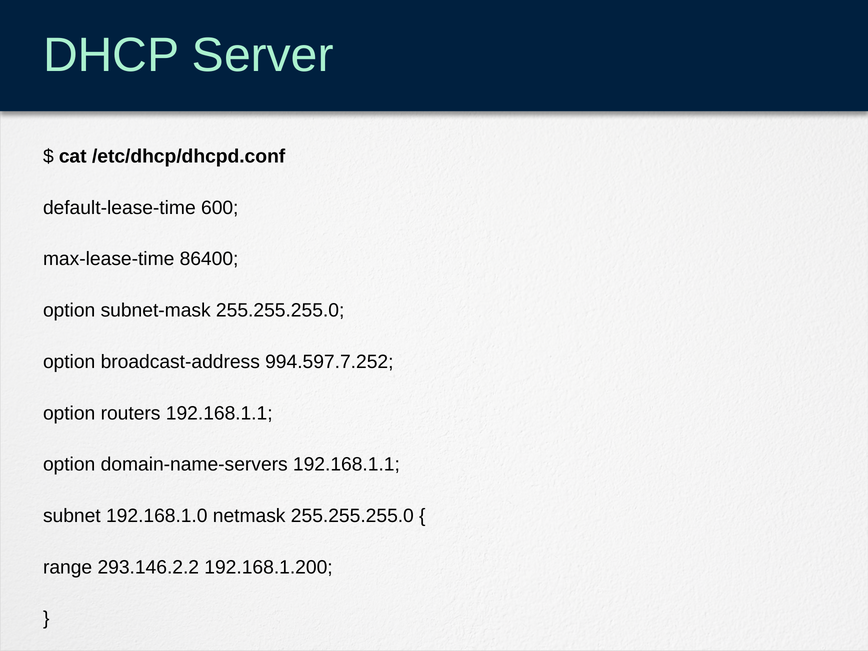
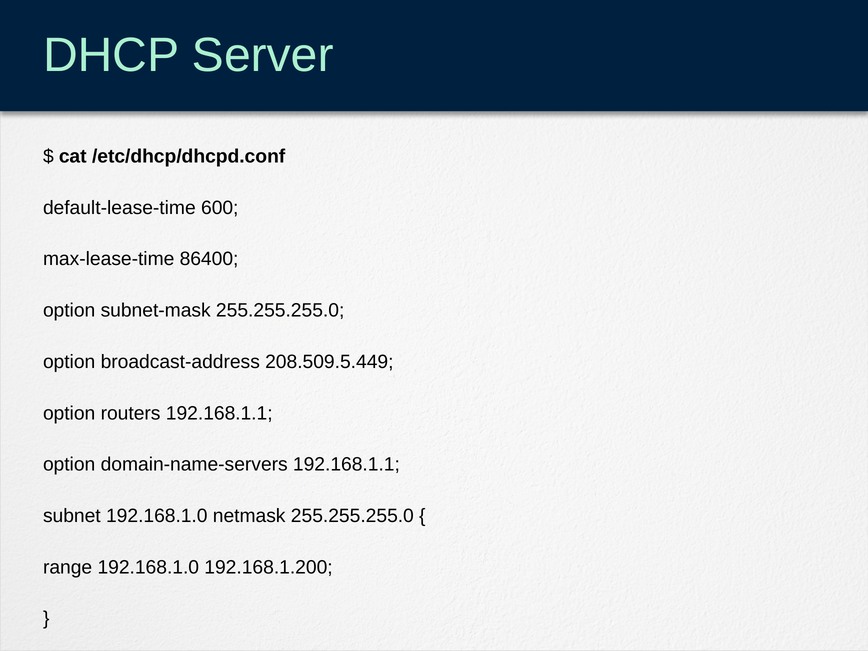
994.597.7.252: 994.597.7.252 -> 208.509.5.449 (329, 362)
range 293.146.2.2: 293.146.2.2 -> 192.168.1.0 (148, 567)
